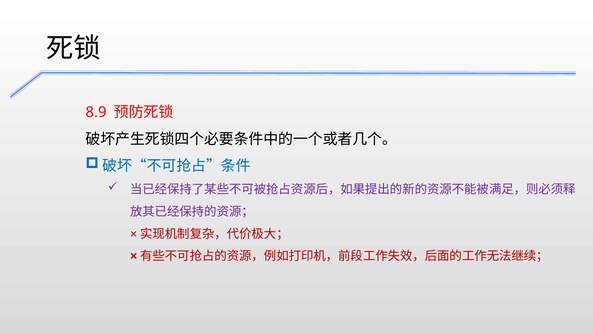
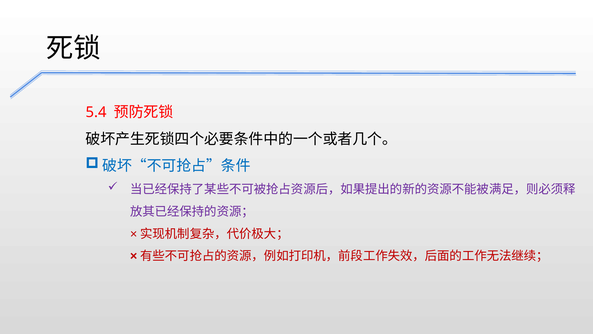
8.9: 8.9 -> 5.4 (96, 112)
